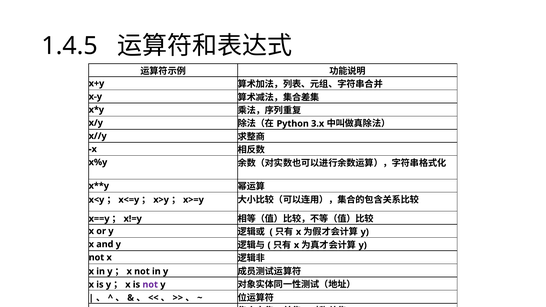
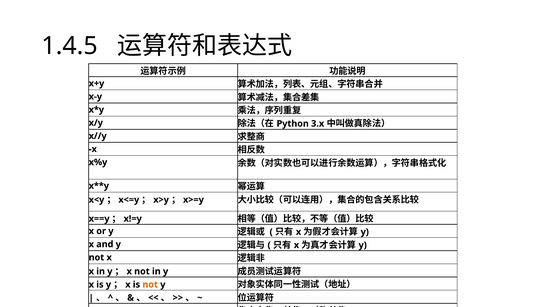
not colour: purple -> orange (150, 285)
